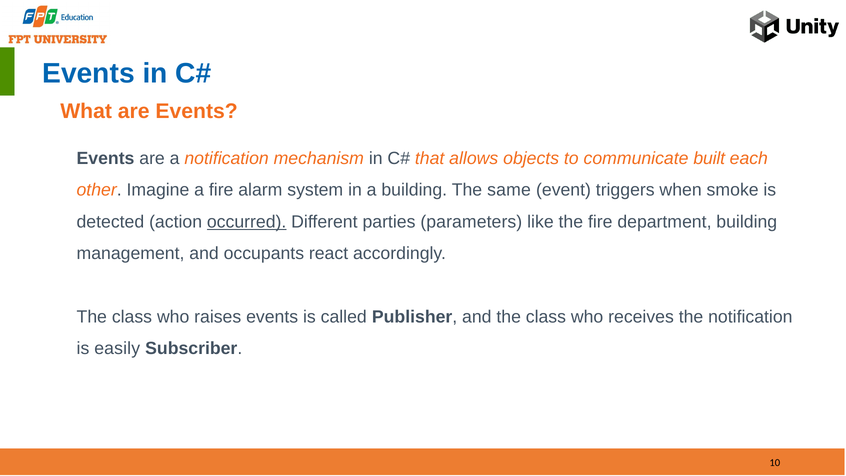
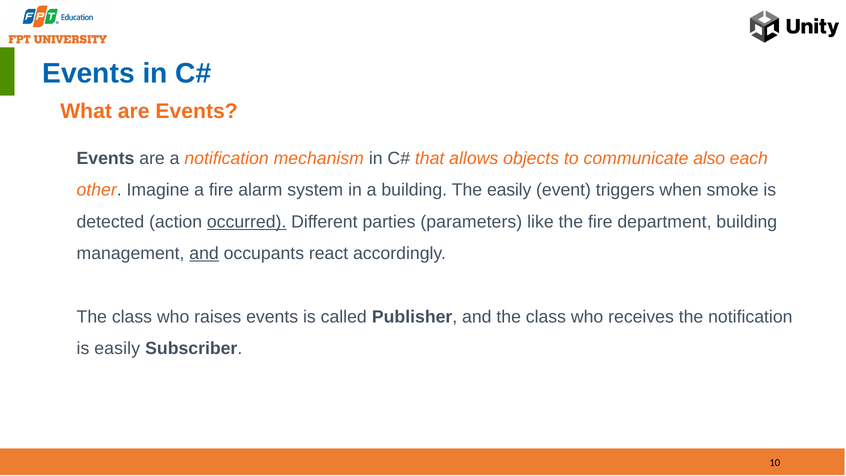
built: built -> also (709, 158)
The same: same -> easily (509, 190)
and underline: none -> present (204, 253)
